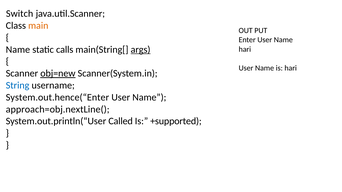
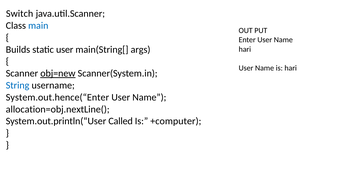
main colour: orange -> blue (38, 26)
Name: Name -> Builds (18, 50)
static calls: calls -> user (65, 50)
args underline: present -> none (141, 50)
approach=obj.nextLine(: approach=obj.nextLine( -> allocation=obj.nextLine( (58, 109)
+supported: +supported -> +computer (176, 121)
